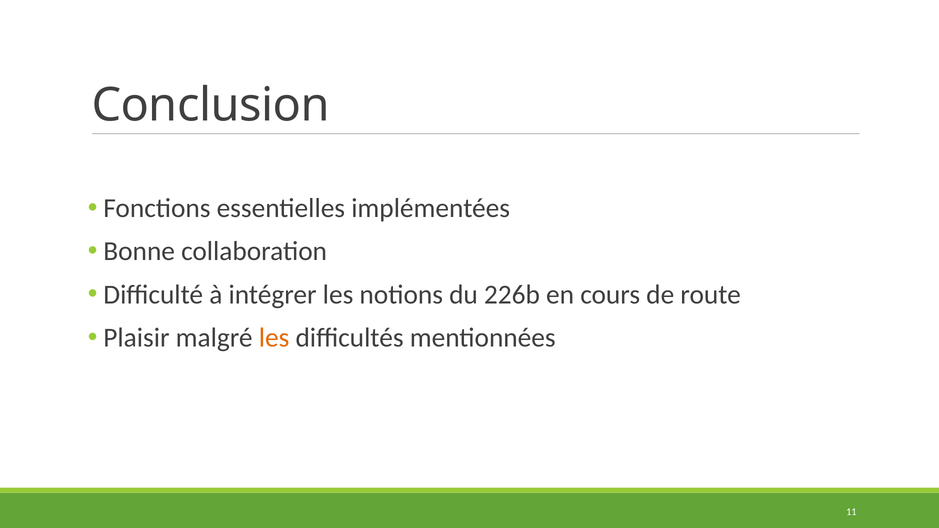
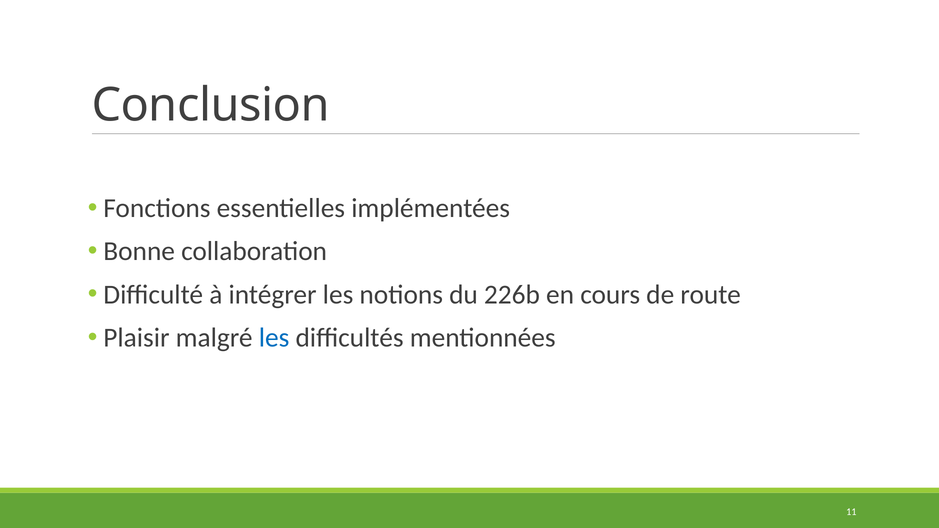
les colour: orange -> blue (274, 338)
